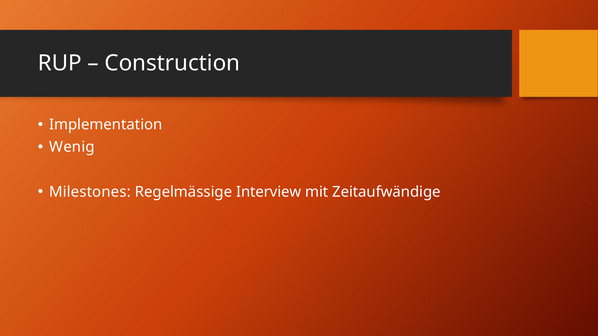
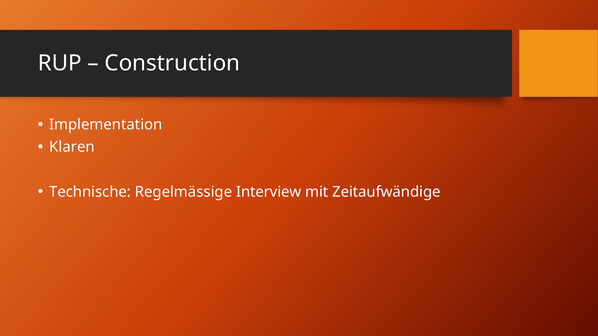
Wenig: Wenig -> Klaren (72, 147)
Milestones: Milestones -> Technische (90, 192)
